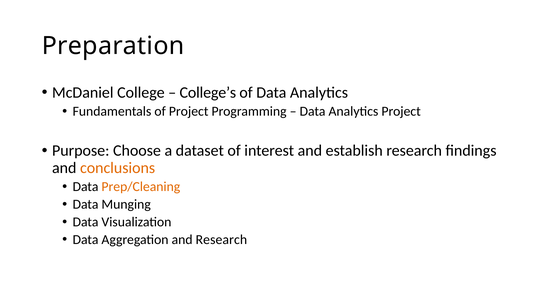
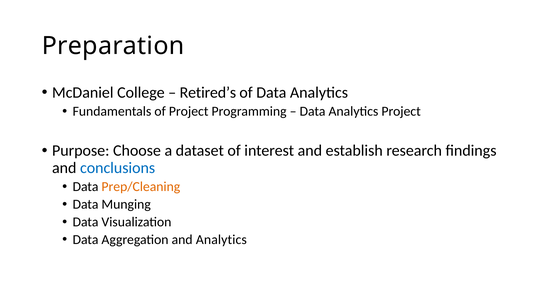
College’s: College’s -> Retired’s (208, 93)
conclusions colour: orange -> blue (118, 168)
and Research: Research -> Analytics (221, 240)
